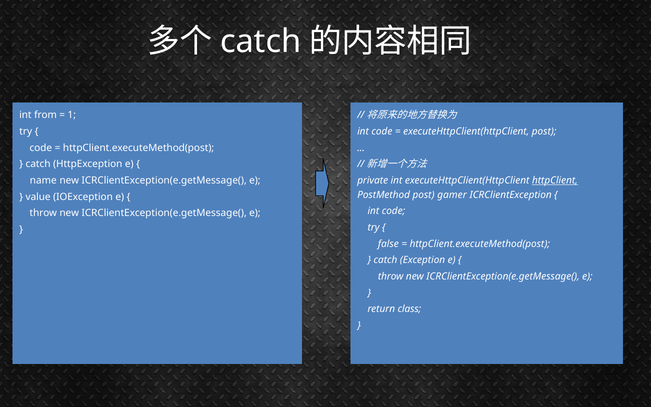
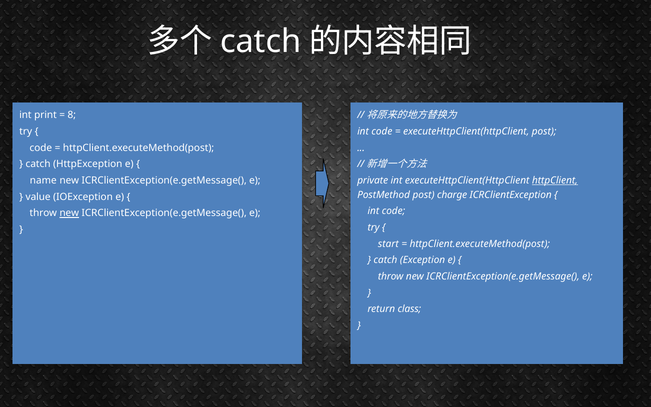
from: from -> print (45, 115)
1: 1 -> 8 (72, 115)
gamer: gamer -> charge (452, 195)
new underline: none -> present (69, 213)
false: false -> start (388, 244)
